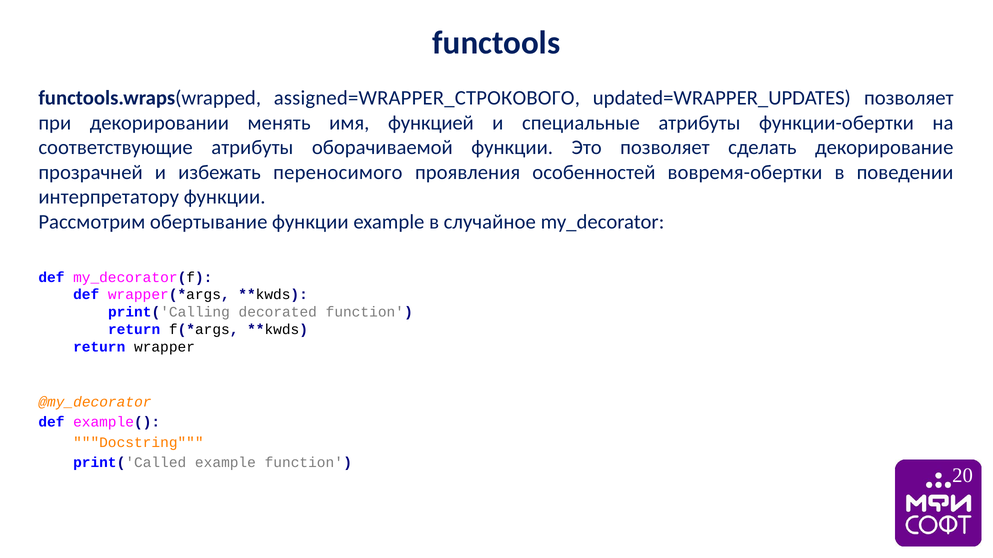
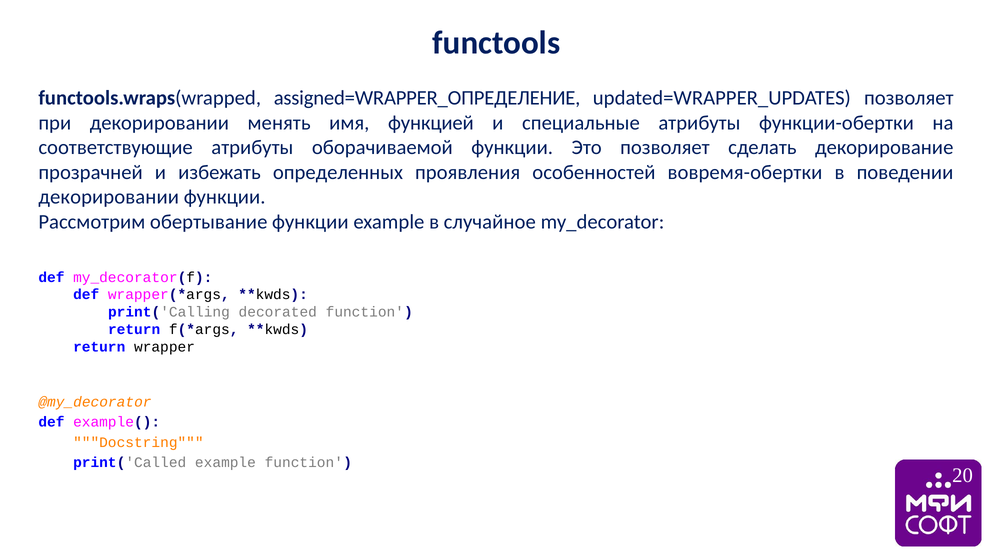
assigned=WRAPPER_СТРОКОВОГО: assigned=WRAPPER_СТРОКОВОГО -> assigned=WRAPPER_ОПРЕДЕЛЕНИЕ (427, 98)
переносимого: переносимого -> определенных (338, 172)
интерпретатору: интерпретатору -> декорировании (109, 197)
